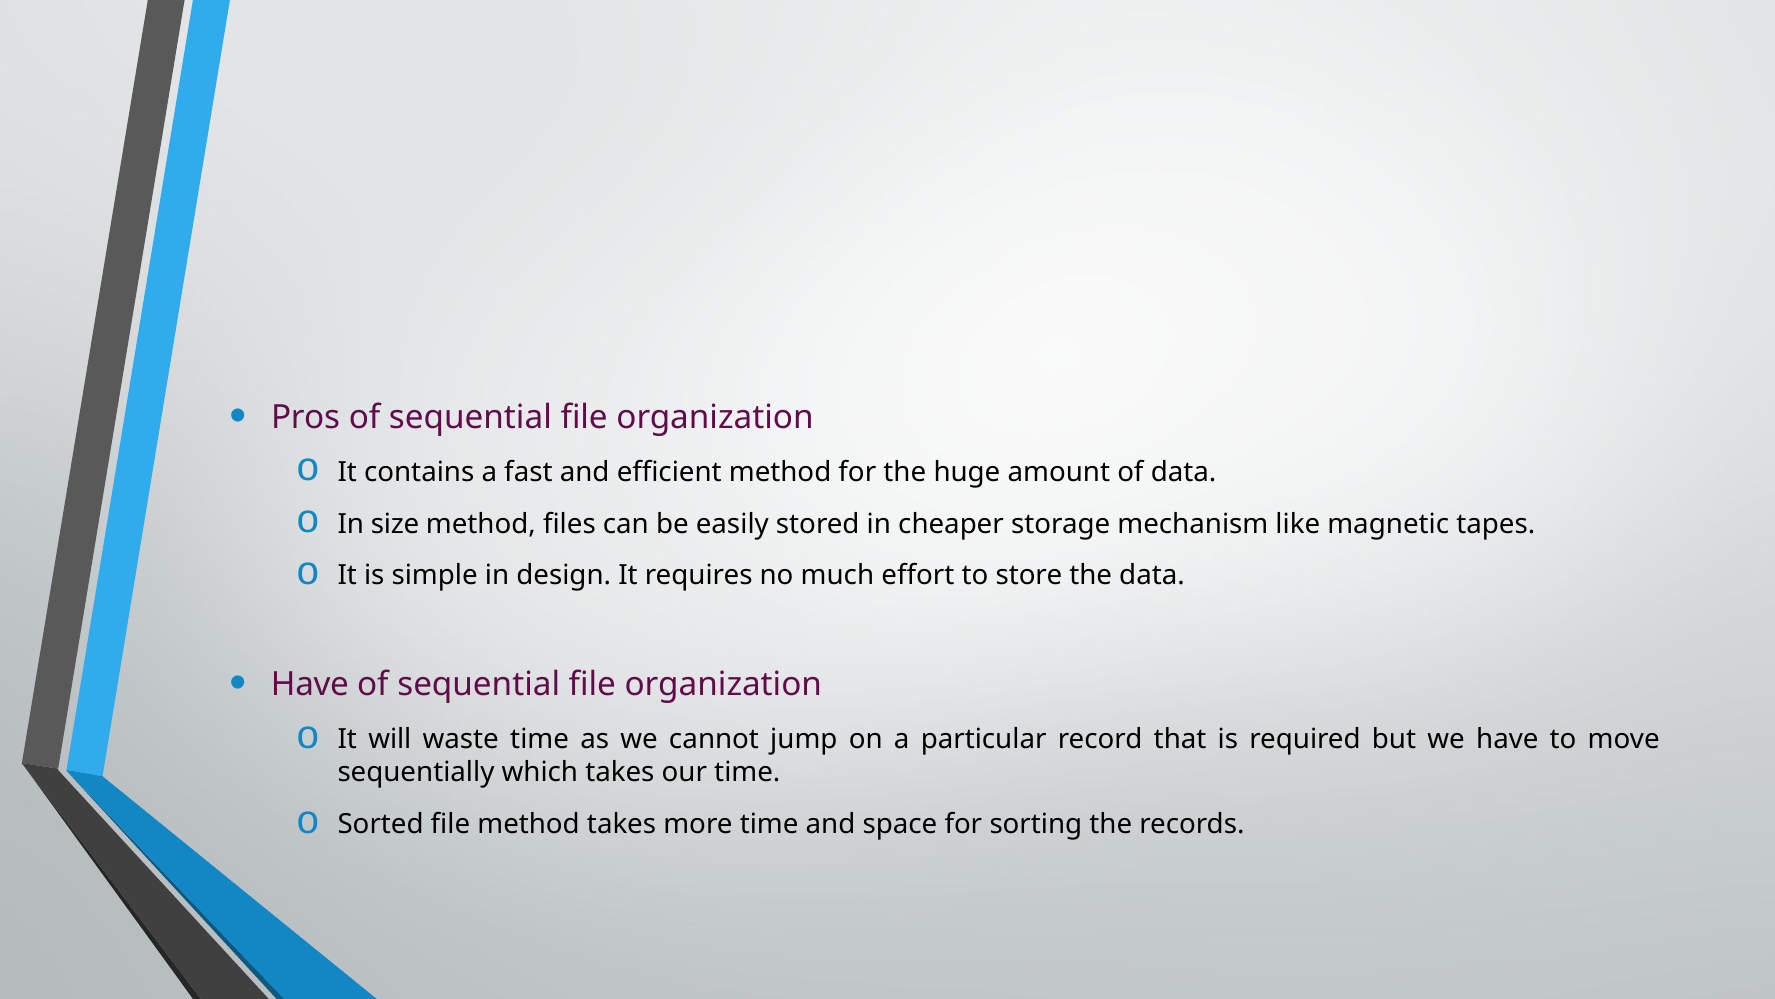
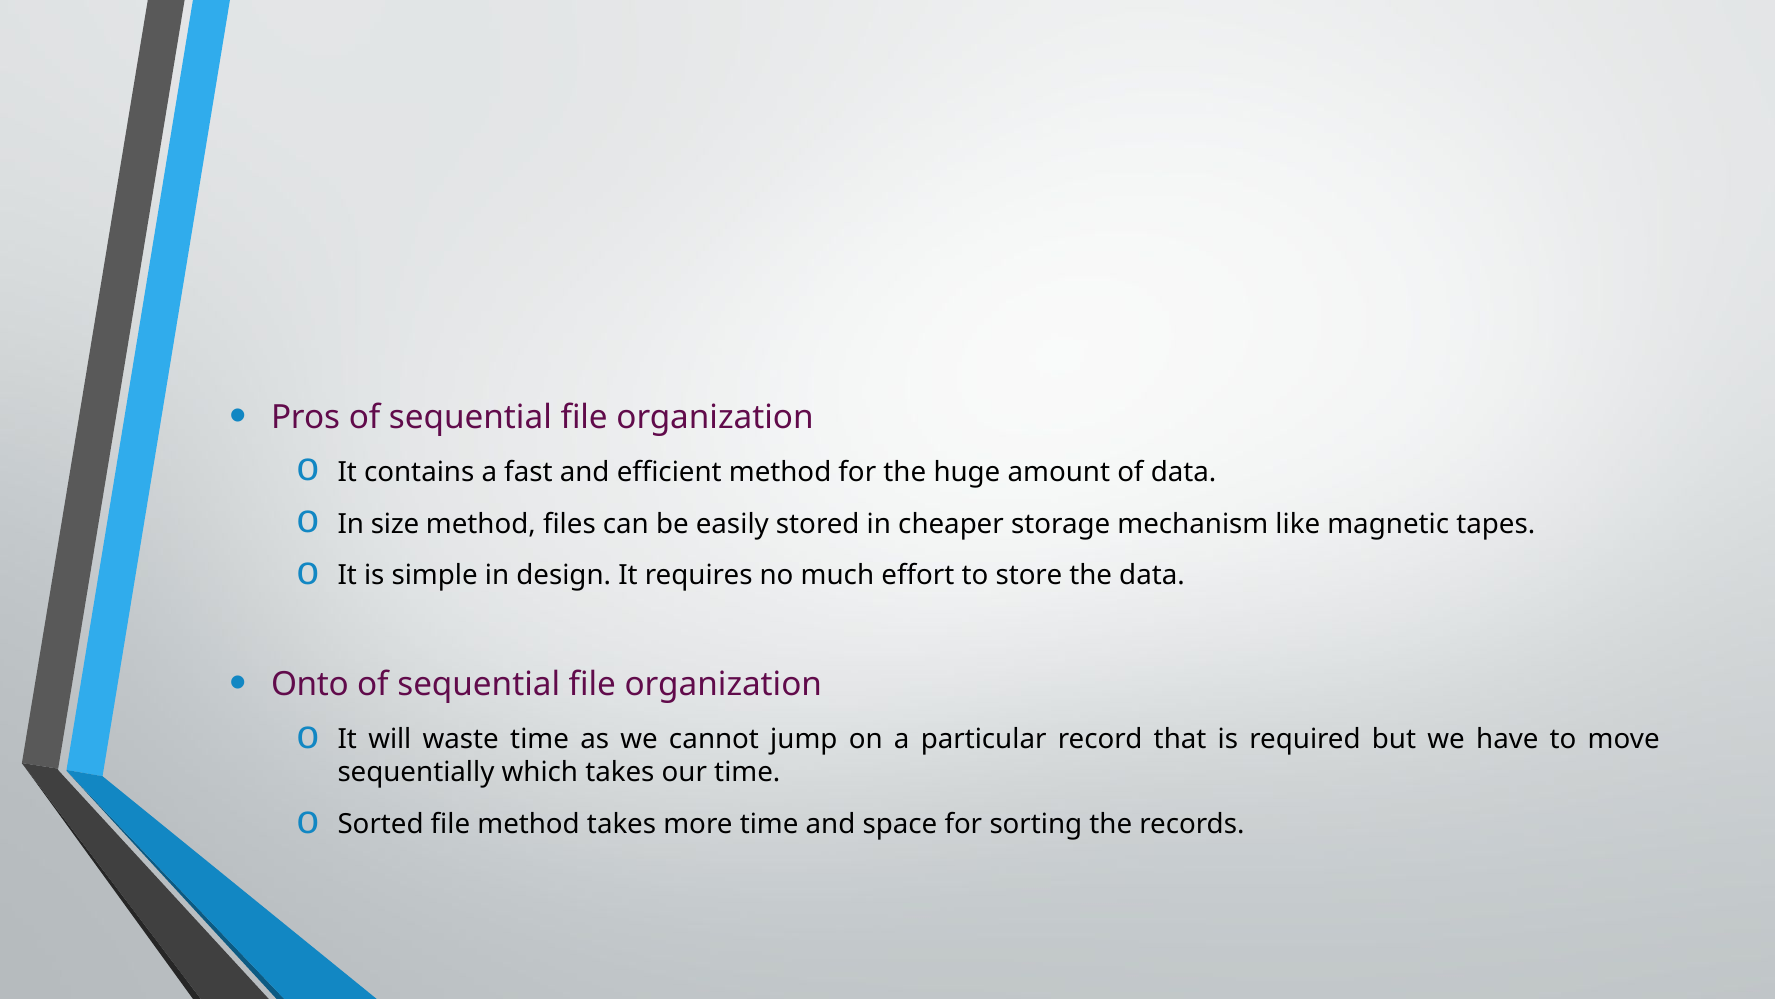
Have: Have -> Onto (310, 684)
